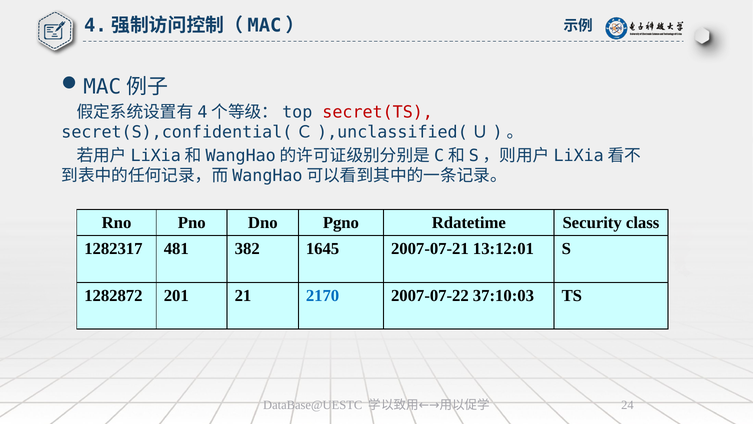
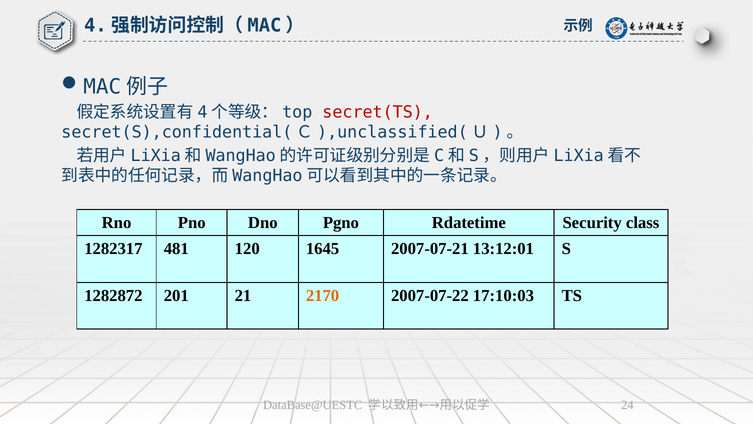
382: 382 -> 120 (247, 249)
2170 colour: blue -> orange (323, 295)
37:10:03: 37:10:03 -> 17:10:03 (503, 295)
